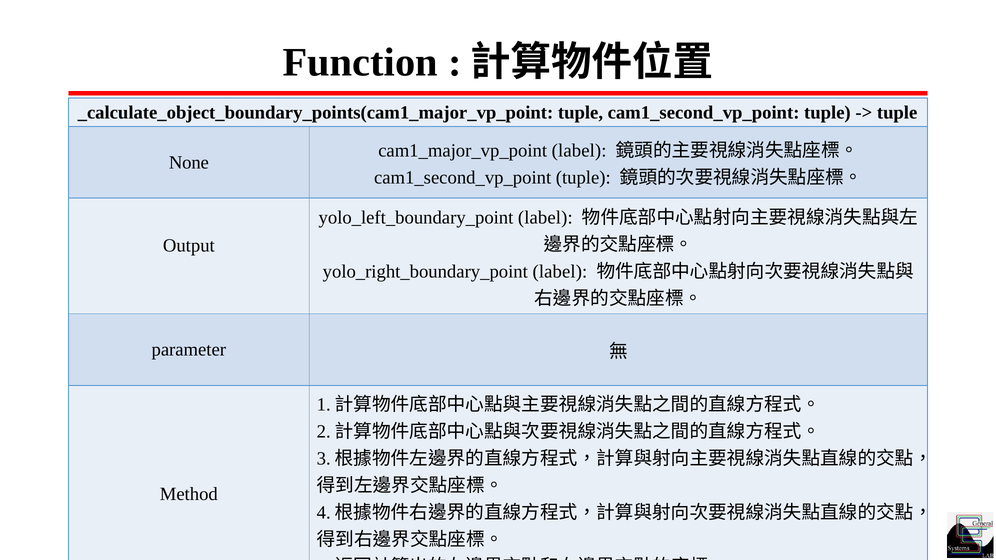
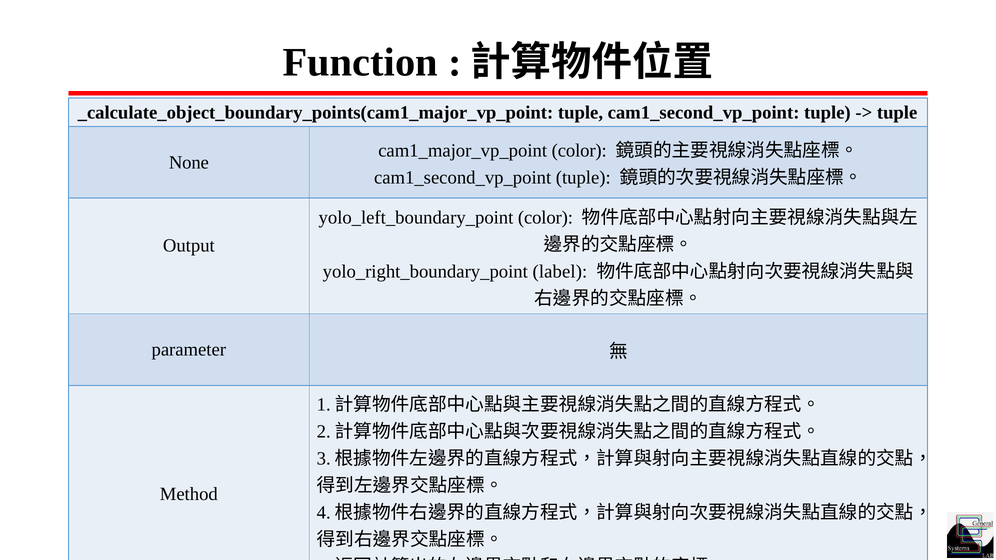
label: label -> color (579, 151)
label: label -> color (545, 218)
